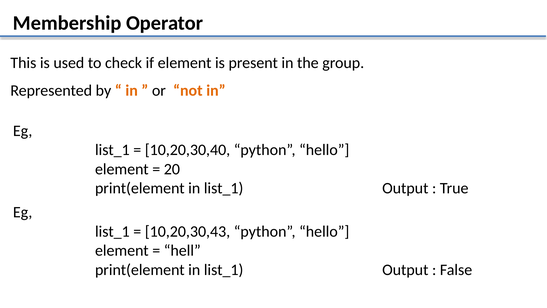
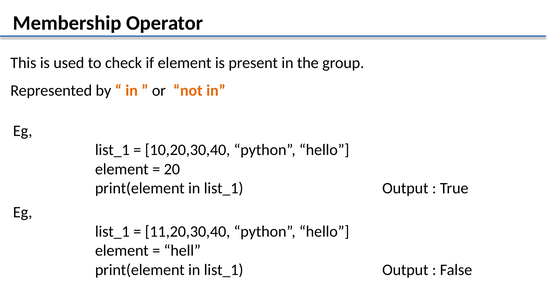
10,20,30,43: 10,20,30,43 -> 11,20,30,40 (188, 231)
